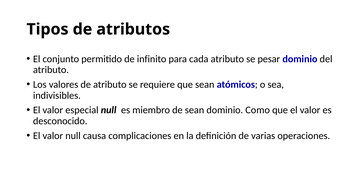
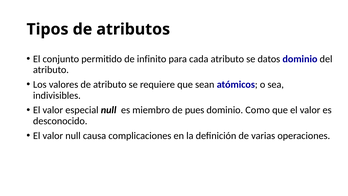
pesar: pesar -> datos (269, 59)
de sean: sean -> pues (195, 110)
